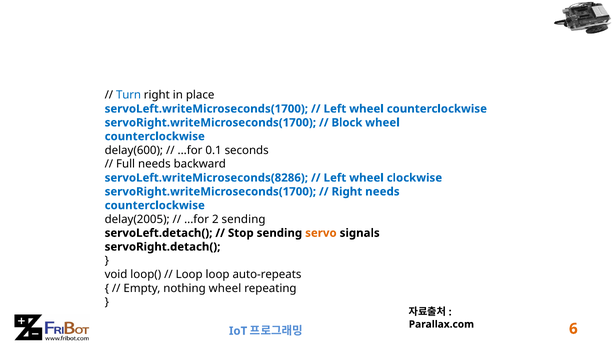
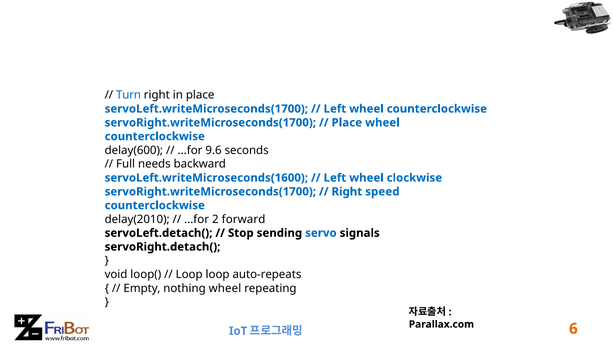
Block: Block -> Place (347, 123)
0.1: 0.1 -> 9.6 (214, 150)
servoLeft.writeMicroseconds(8286: servoLeft.writeMicroseconds(8286 -> servoLeft.writeMicroseconds(1600 (206, 178)
Right needs: needs -> speed (382, 192)
delay(2005: delay(2005 -> delay(2010 (137, 219)
2 sending: sending -> forward (244, 219)
servo colour: orange -> blue (321, 233)
